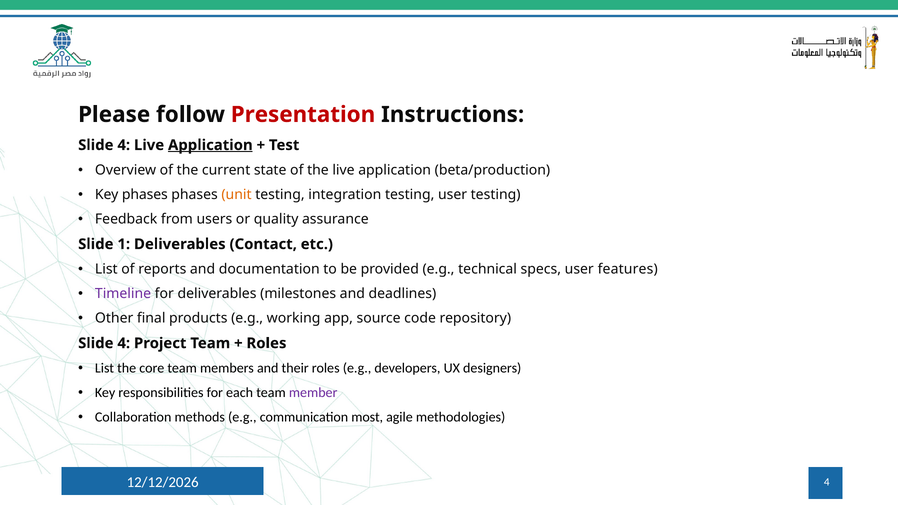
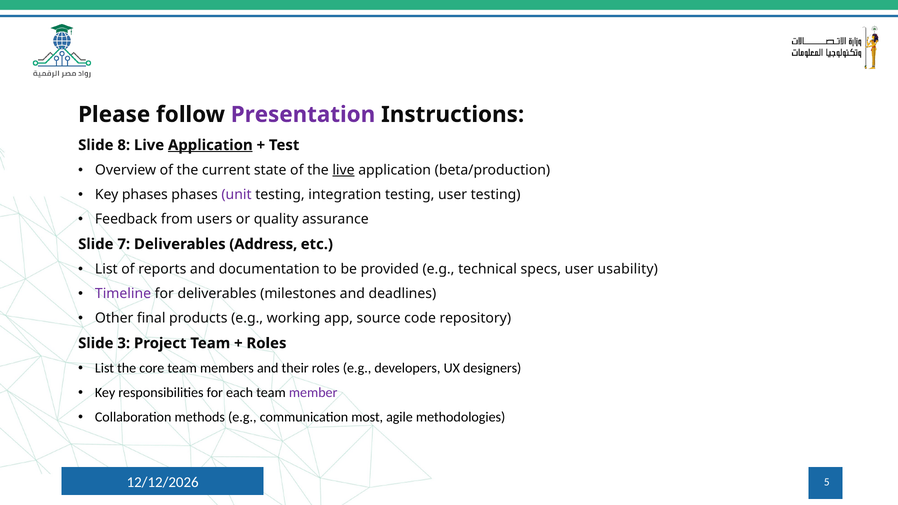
Presentation colour: red -> purple (303, 115)
4: 4 -> 8 (124, 145)
live underline: none -> present (344, 170)
unit colour: orange -> purple (237, 195)
1: 1 -> 7 (124, 244)
Contact: Contact -> Address (263, 244)
features: features -> usability (628, 269)
4: 4 -> 3 (124, 343)
4: 4 -> 5 (827, 482)
